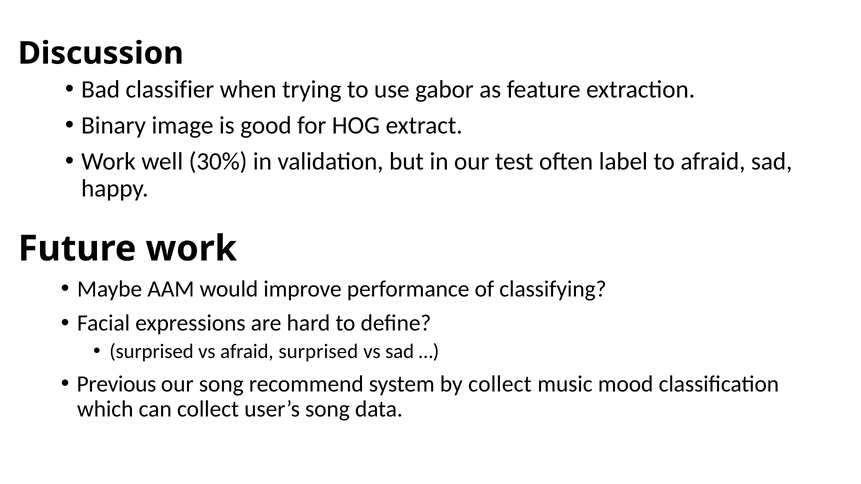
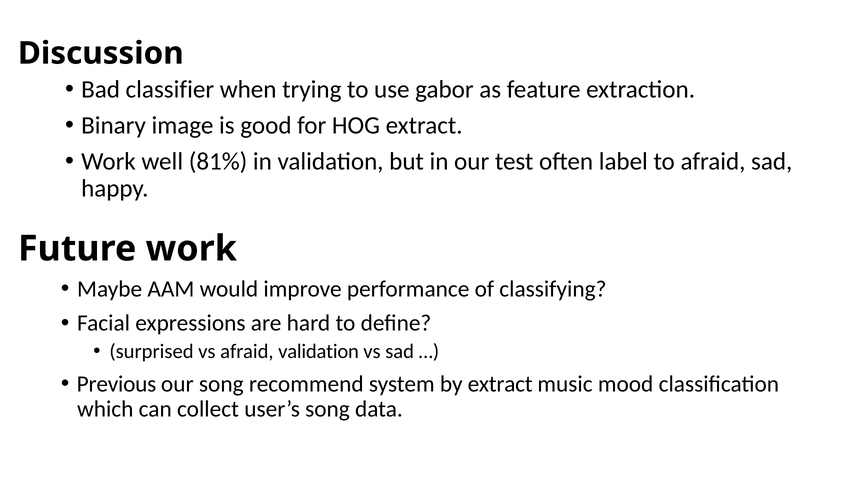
30%: 30% -> 81% (218, 161)
afraid surprised: surprised -> validation (319, 352)
by collect: collect -> extract (500, 384)
